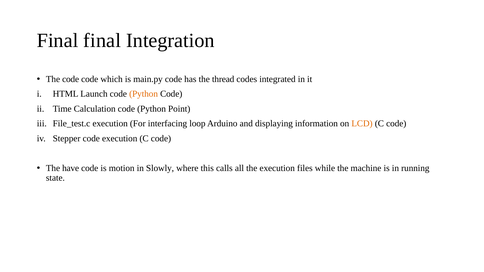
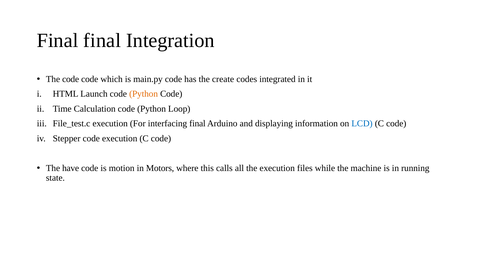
thread: thread -> create (223, 79)
Point: Point -> Loop (179, 109)
interfacing loop: loop -> final (197, 124)
LCD colour: orange -> blue (362, 124)
Slowly: Slowly -> Motors (160, 168)
